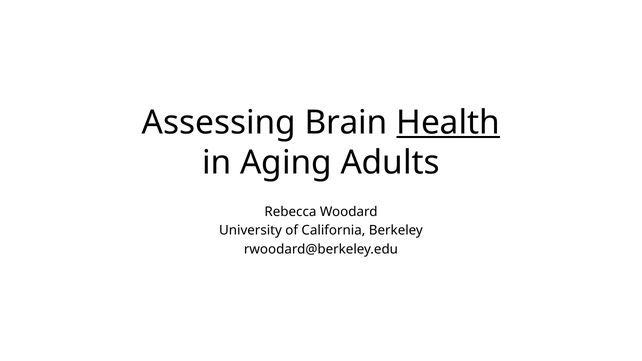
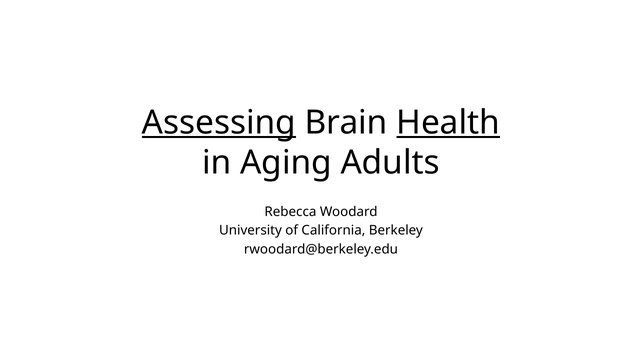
Assessing underline: none -> present (219, 123)
